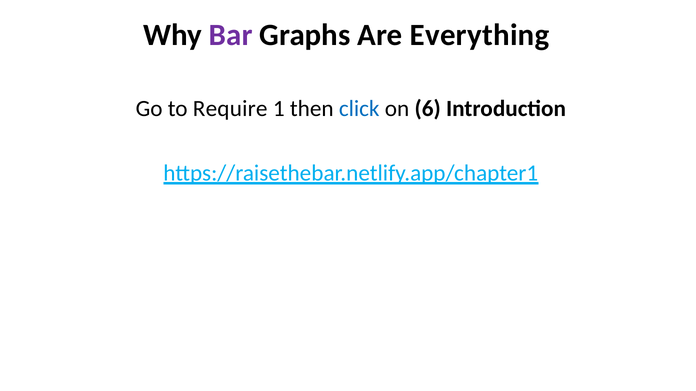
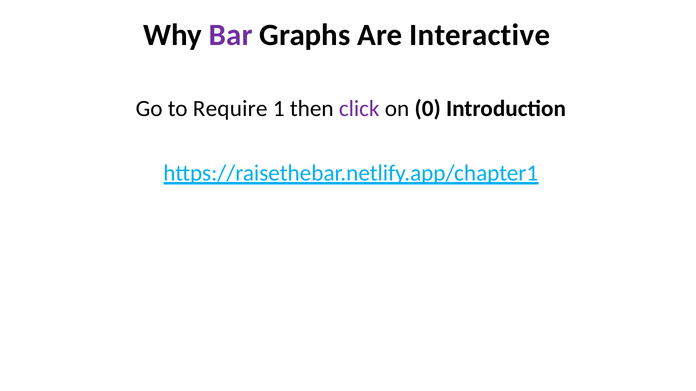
Everything: Everything -> Interactive (480, 35)
click colour: blue -> purple (359, 109)
6: 6 -> 0 (428, 109)
